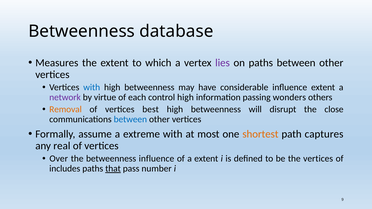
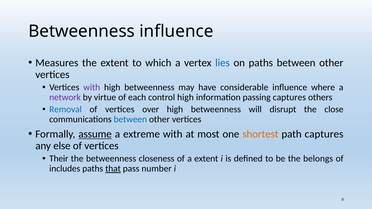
Betweenness database: database -> influence (176, 31)
lies colour: purple -> blue (223, 63)
with colour: blue -> purple (92, 87)
influence extent: extent -> where (323, 87)
passing wonders: wonders -> captures (289, 97)
Removal colour: orange -> blue (66, 109)
best: best -> over (151, 109)
assume underline: none -> present (95, 134)
real: real -> else (62, 146)
Over: Over -> Their (59, 159)
betweenness influence: influence -> closeness (157, 159)
the vertices: vertices -> belongs (318, 159)
